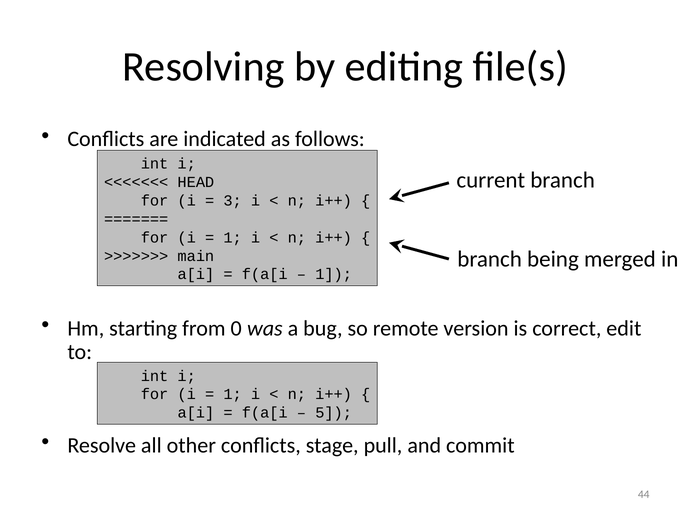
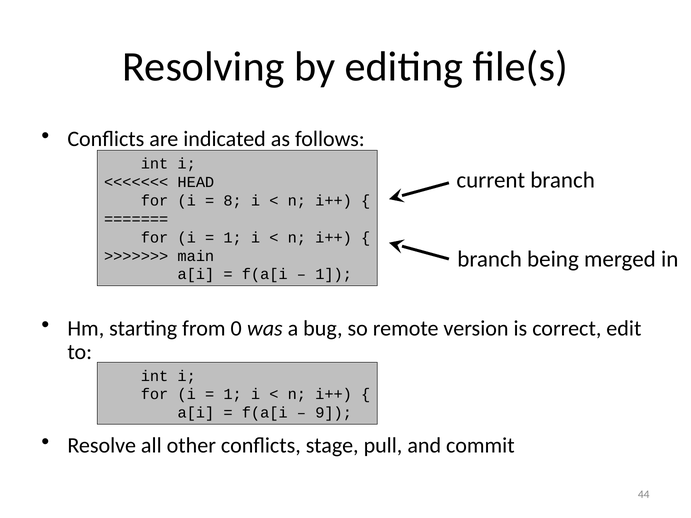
3: 3 -> 8 (233, 201)
5: 5 -> 9 (334, 413)
